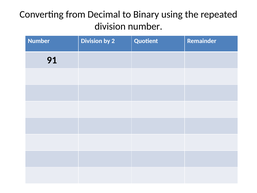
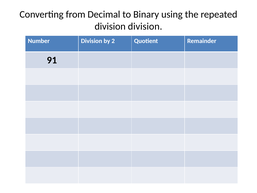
division number: number -> division (145, 26)
